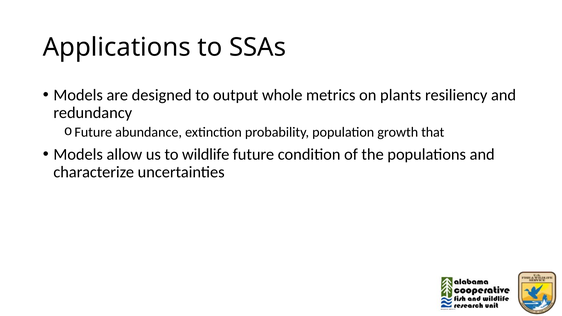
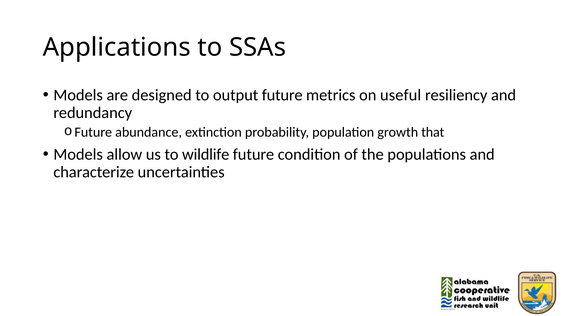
output whole: whole -> future (282, 95)
plants: plants -> useful (401, 95)
